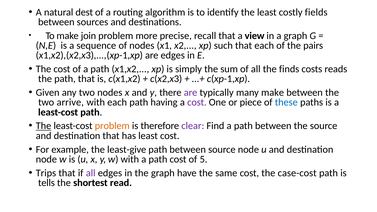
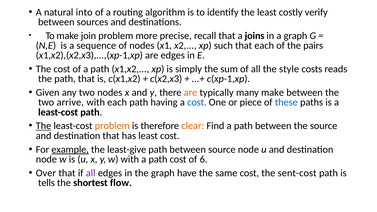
dest: dest -> into (84, 12)
fields: fields -> verify (316, 12)
view: view -> joins (255, 36)
finds: finds -> style (289, 69)
are colour: purple -> orange (191, 93)
cost colour: purple -> blue (197, 102)
clear colour: purple -> orange (193, 126)
example underline: none -> present (70, 149)
5: 5 -> 6 (204, 159)
Trips: Trips -> Over (46, 173)
case-cost: case-cost -> sent-cost (297, 173)
read: read -> flow (121, 183)
